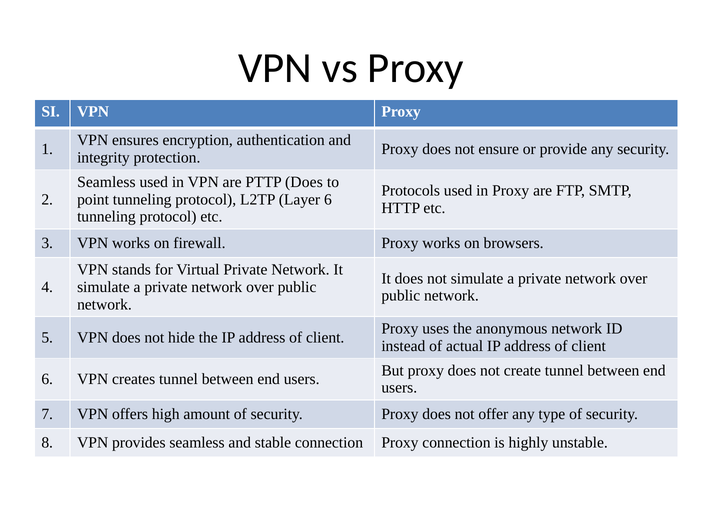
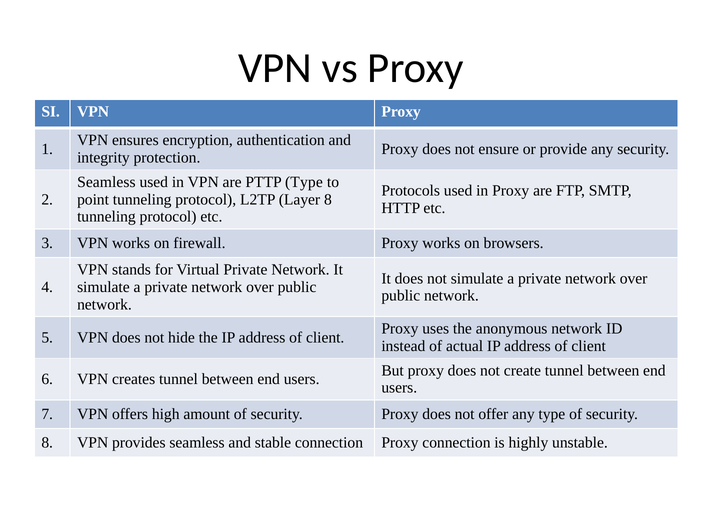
PTTP Does: Does -> Type (304, 182)
Layer 6: 6 -> 8 (328, 199)
